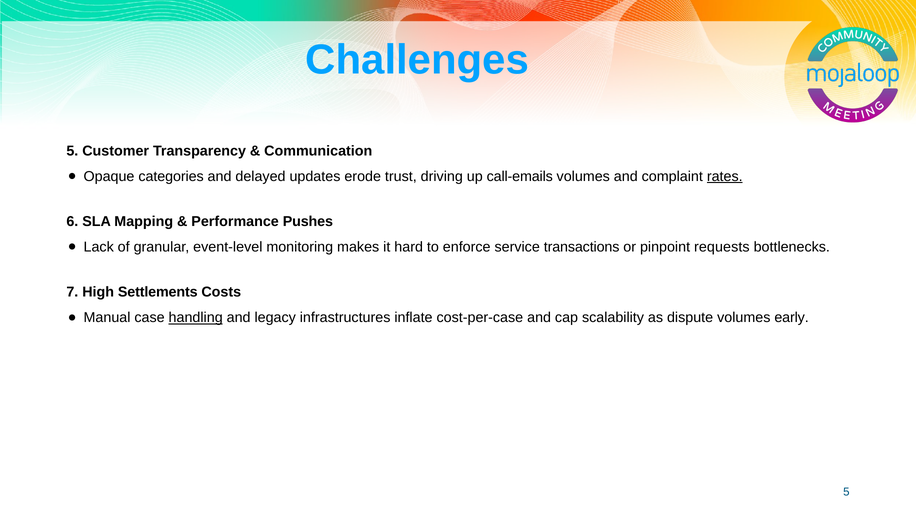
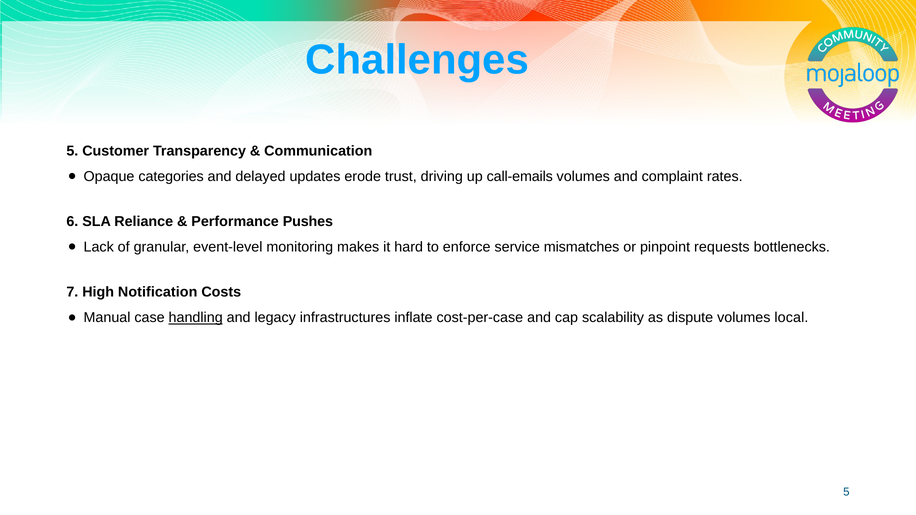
rates underline: present -> none (725, 176)
Mapping: Mapping -> Reliance (144, 222)
transactions: transactions -> mismatches (582, 247)
Settlements: Settlements -> Notification (158, 292)
early: early -> local (791, 318)
